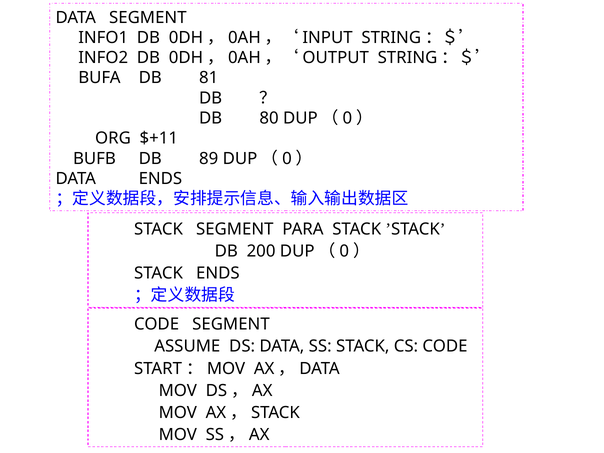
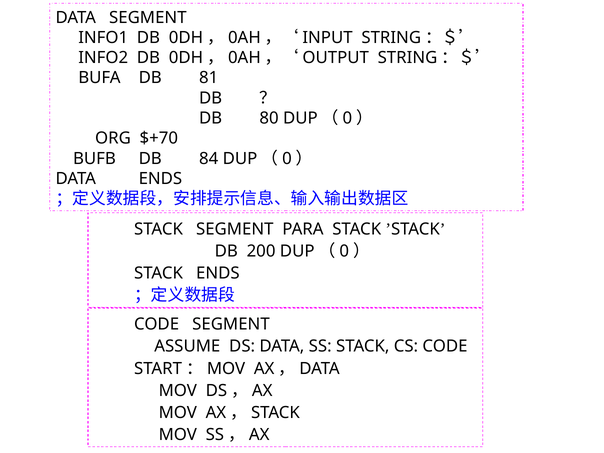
$+11: $+11 -> $+70 (159, 138)
89: 89 -> 84 (209, 158)
